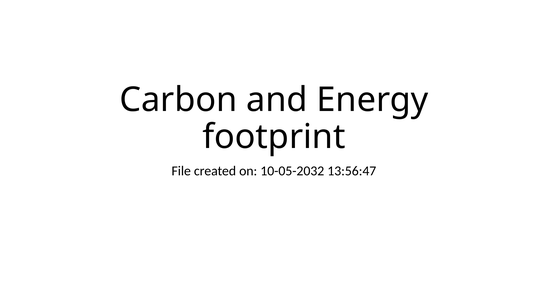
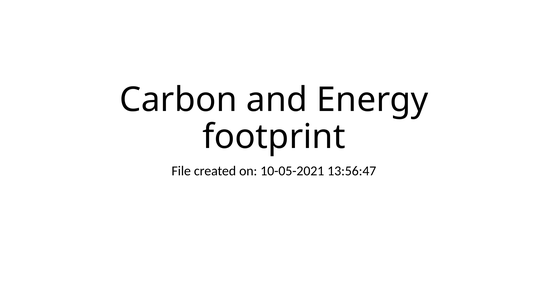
10-05-2032: 10-05-2032 -> 10-05-2021 (292, 171)
